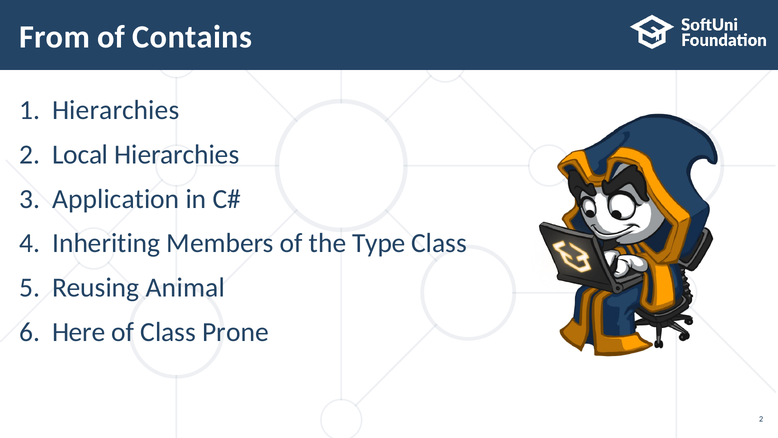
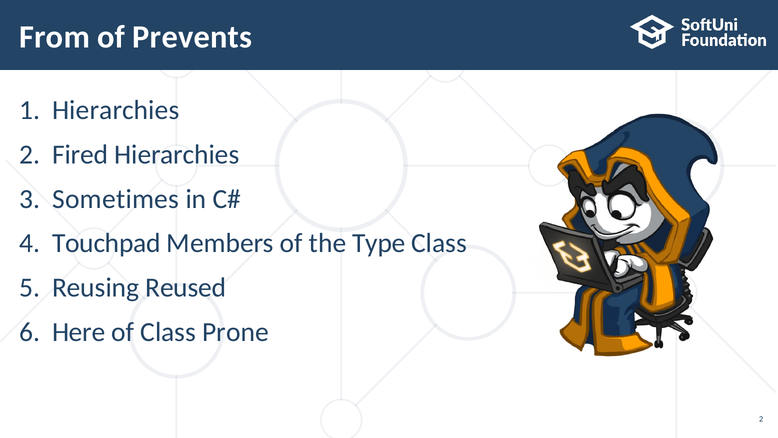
Contains: Contains -> Prevents (192, 37)
Local: Local -> Fired (80, 154)
Application: Application -> Sometimes (116, 199)
Inheriting: Inheriting -> Touchpad (106, 243)
Animal: Animal -> Reused (186, 288)
